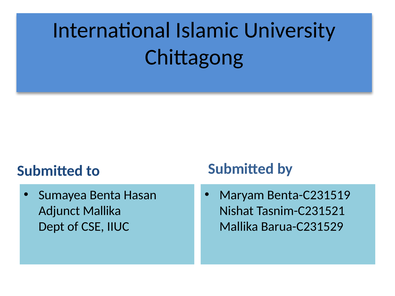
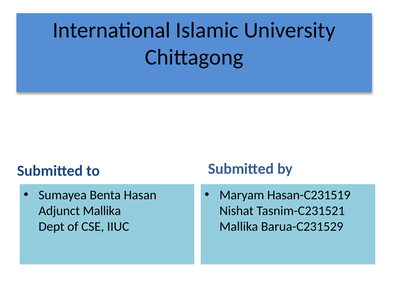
Benta-C231519: Benta-C231519 -> Hasan-C231519 (309, 195)
